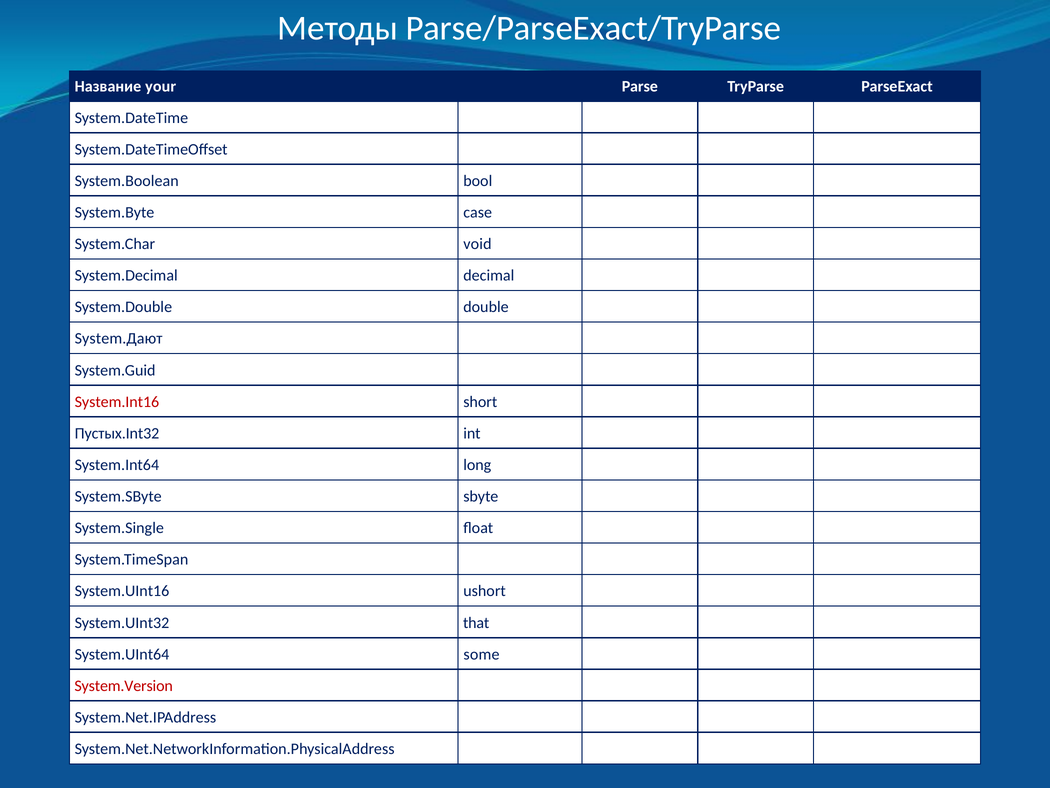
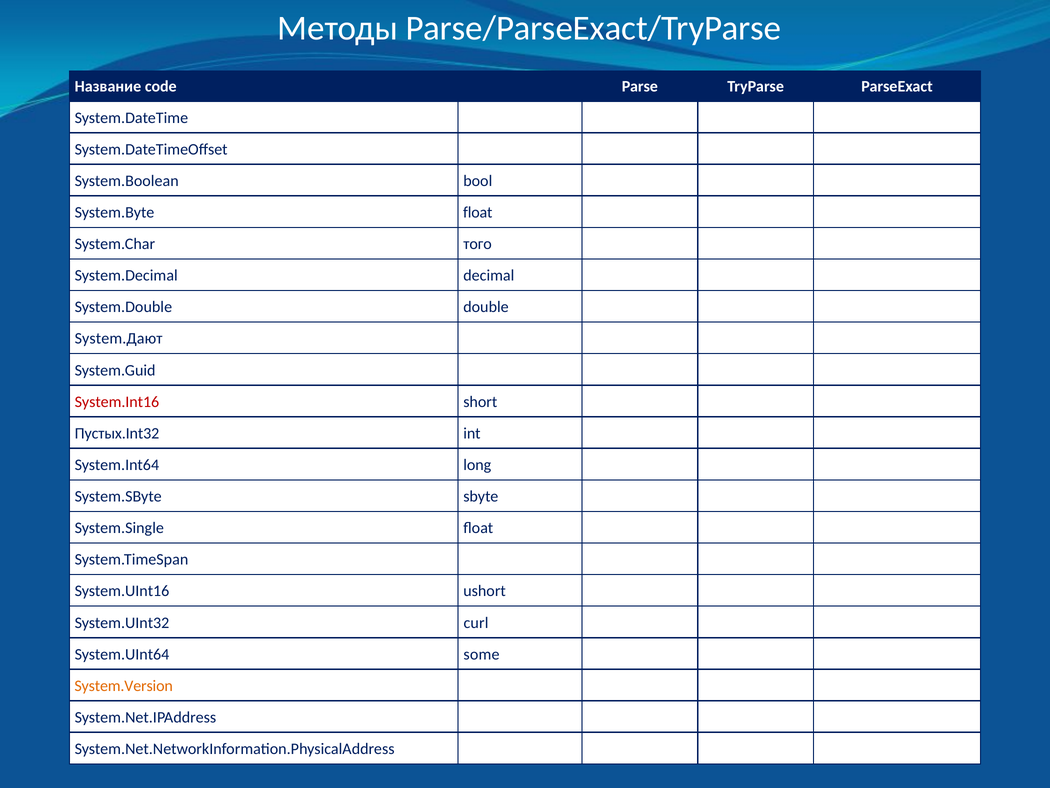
your: your -> code (161, 87)
System.Byte case: case -> float (478, 212)
void: void -> того (478, 244)
that: that -> curl (476, 622)
System.Version colour: red -> orange (124, 685)
